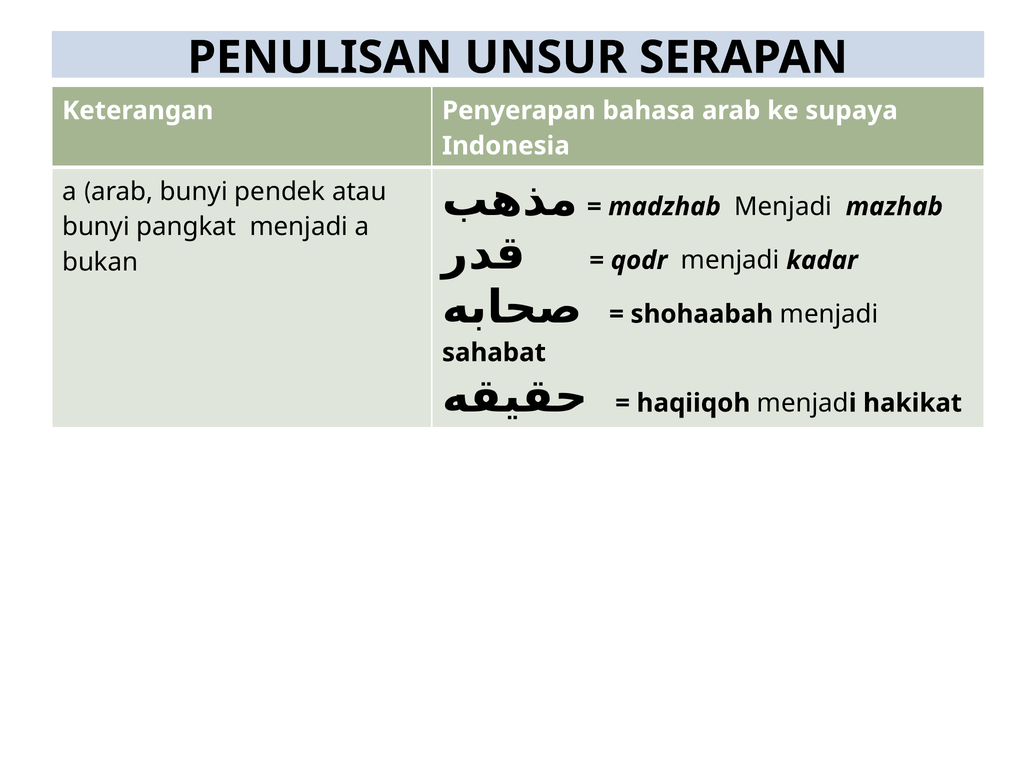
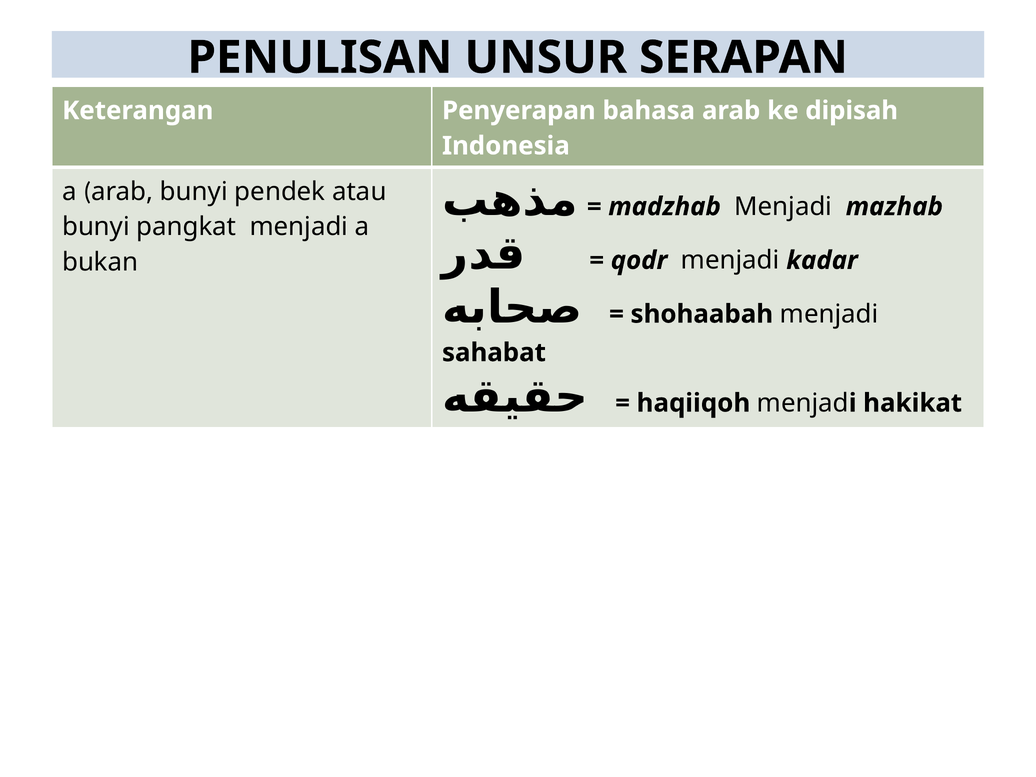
supaya: supaya -> dipisah (852, 111)
